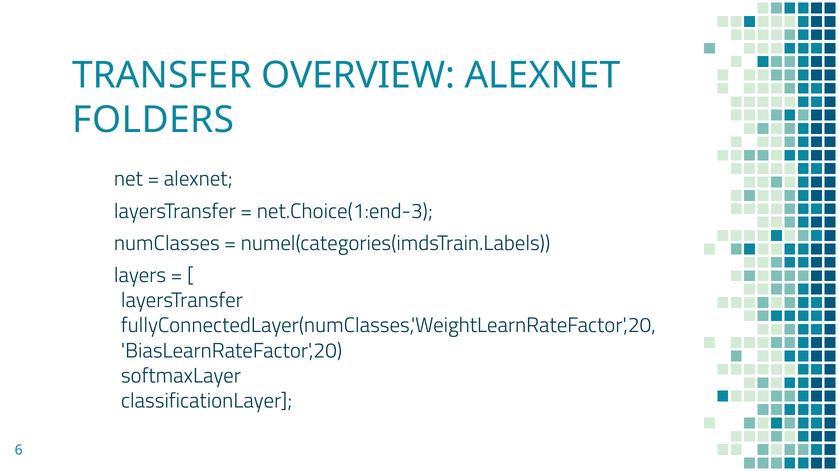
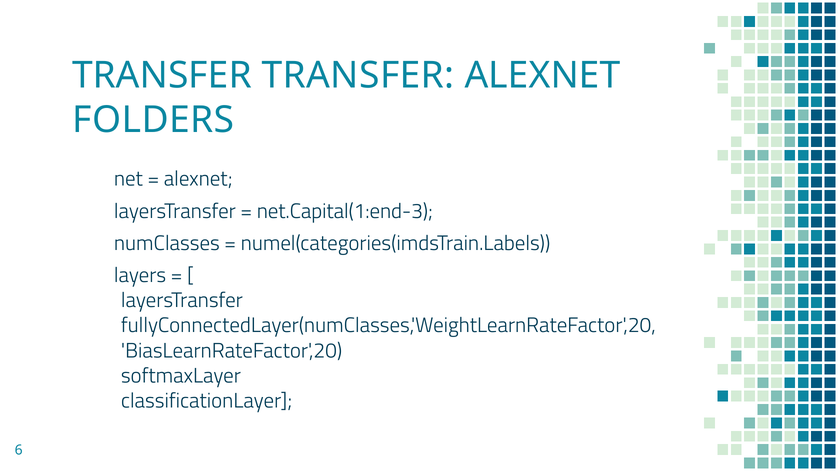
TRANSFER OVERVIEW: OVERVIEW -> TRANSFER (358, 76)
net.Choice(1:end-3: net.Choice(1:end-3 -> net.Capital(1:end-3 (345, 211)
